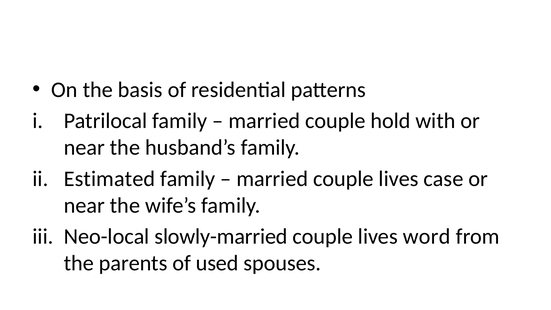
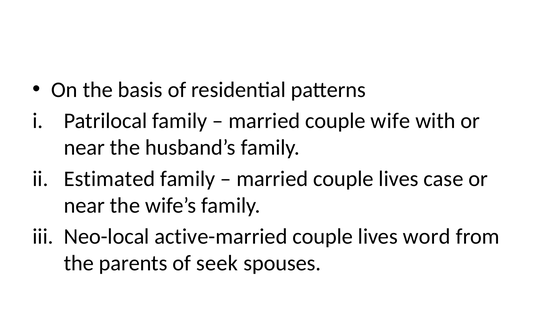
hold: hold -> wife (390, 121)
slowly-married: slowly-married -> active-married (221, 236)
used: used -> seek (217, 263)
